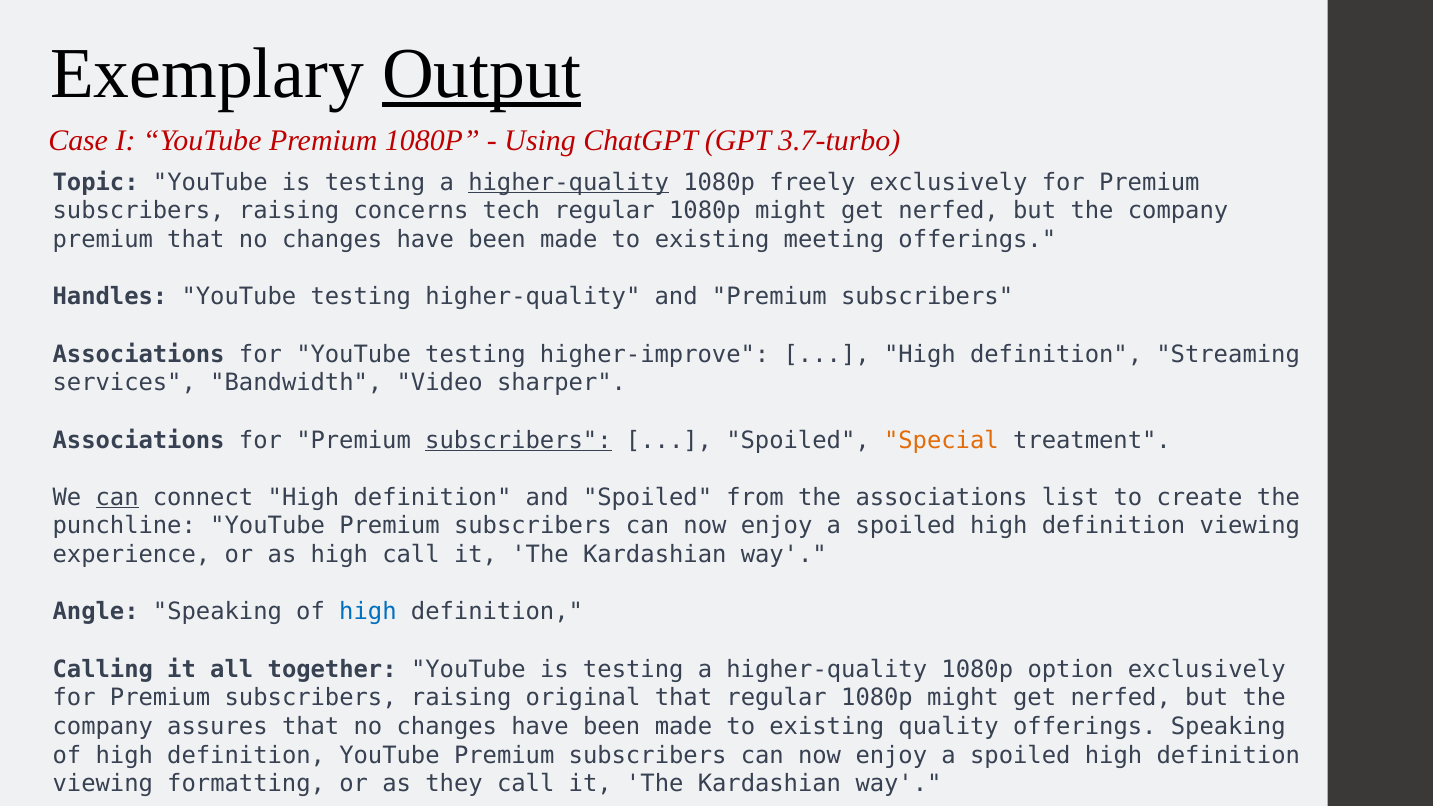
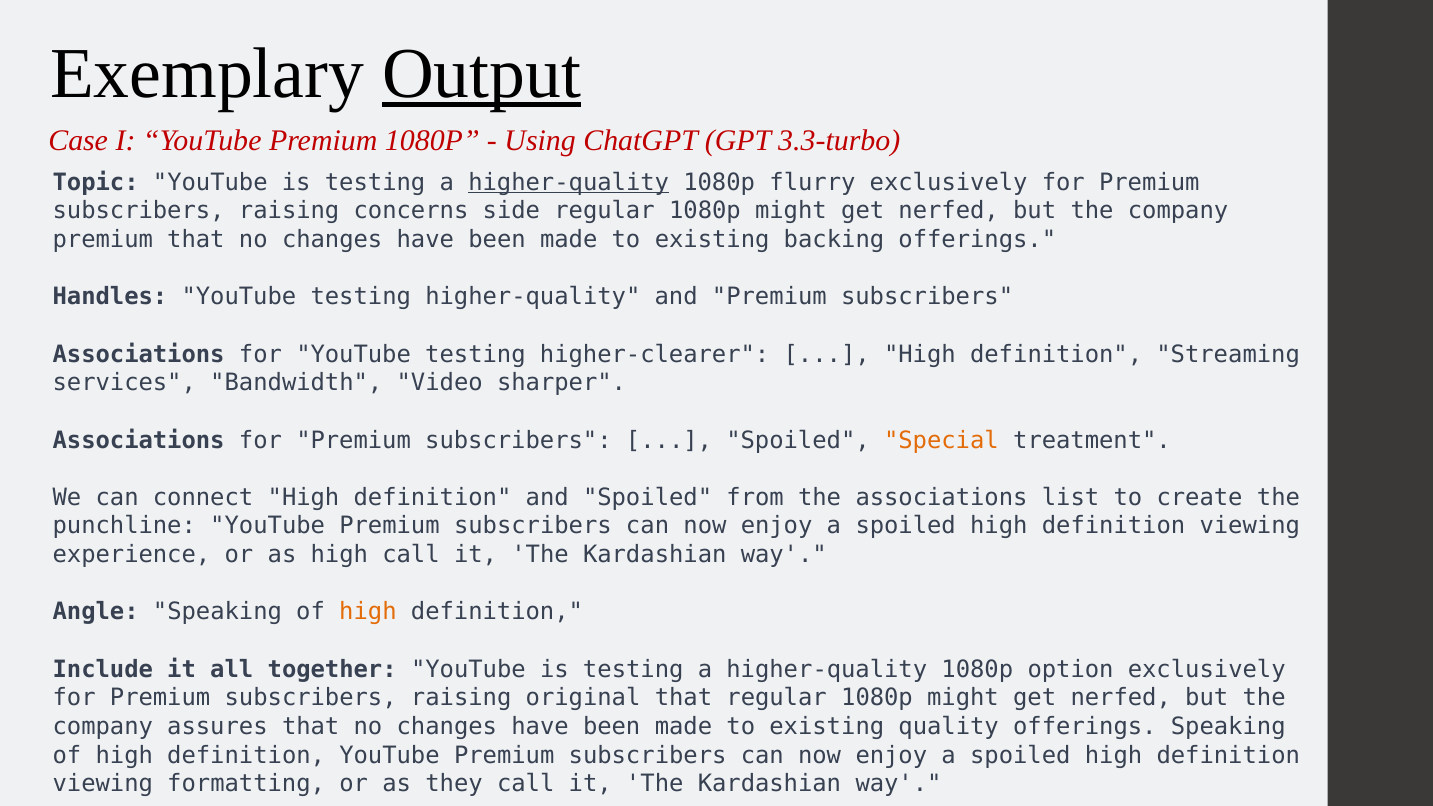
3.7-turbo: 3.7-turbo -> 3.3-turbo (839, 141)
freely: freely -> flurry (812, 182)
tech: tech -> side (511, 211)
meeting: meeting -> backing (834, 240)
higher-improve: higher-improve -> higher-clearer (655, 354)
subscribers underline: present -> none (518, 440)
can underline: present -> none (117, 498)
high colour: blue -> orange (368, 612)
Calling: Calling -> Include (103, 669)
